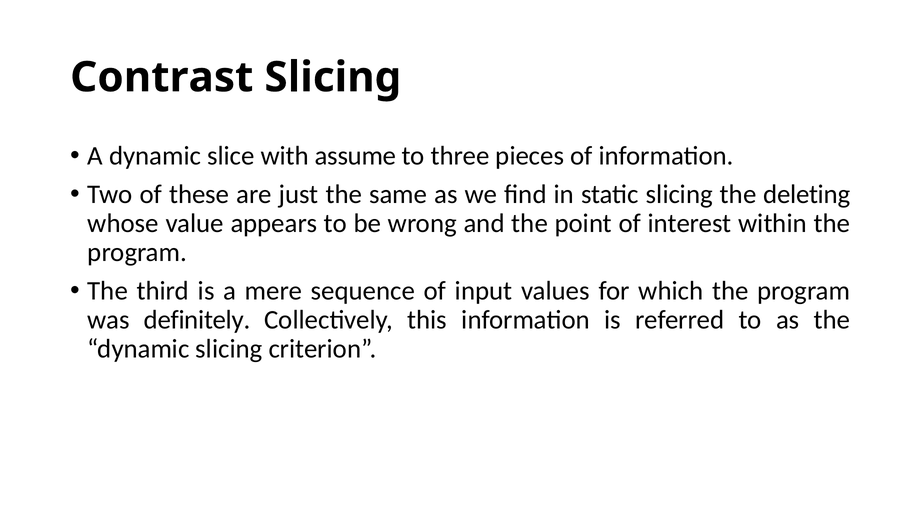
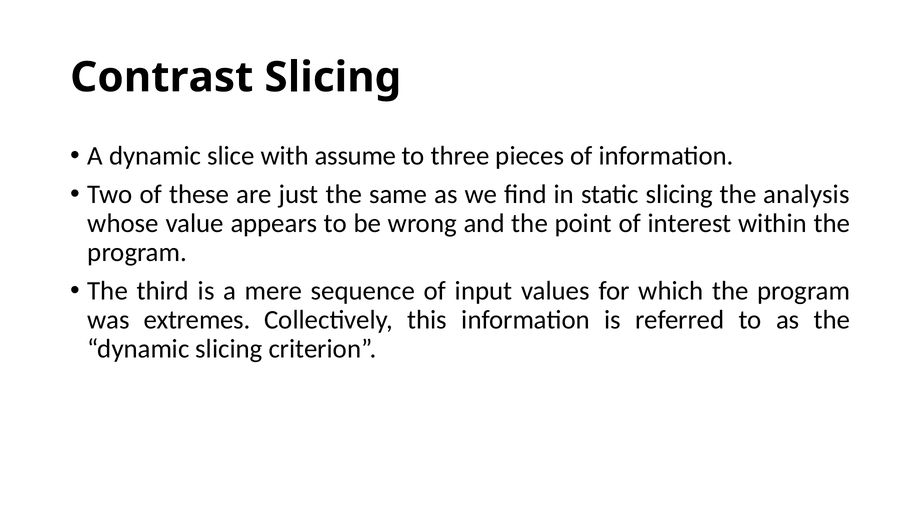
deleting: deleting -> analysis (807, 194)
definitely: definitely -> extremes (197, 320)
